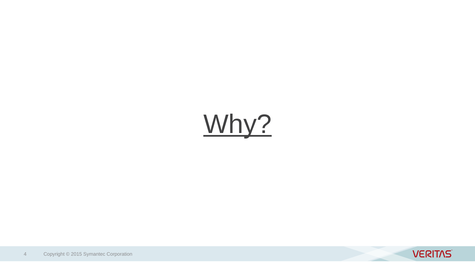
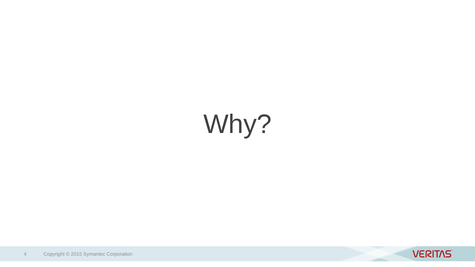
Why underline: present -> none (237, 125)
